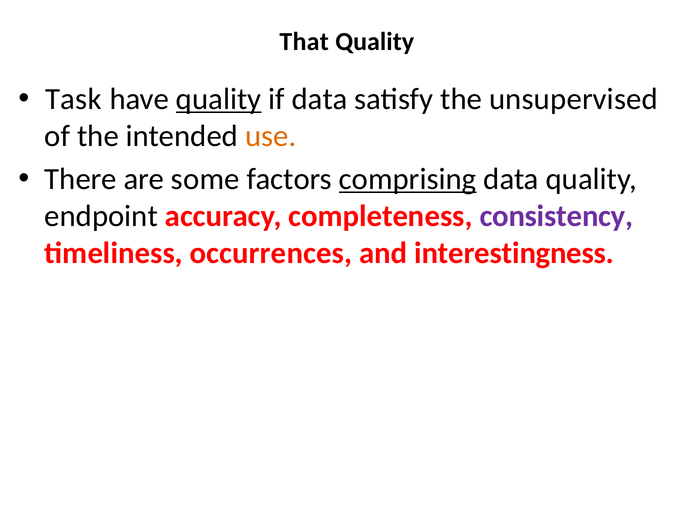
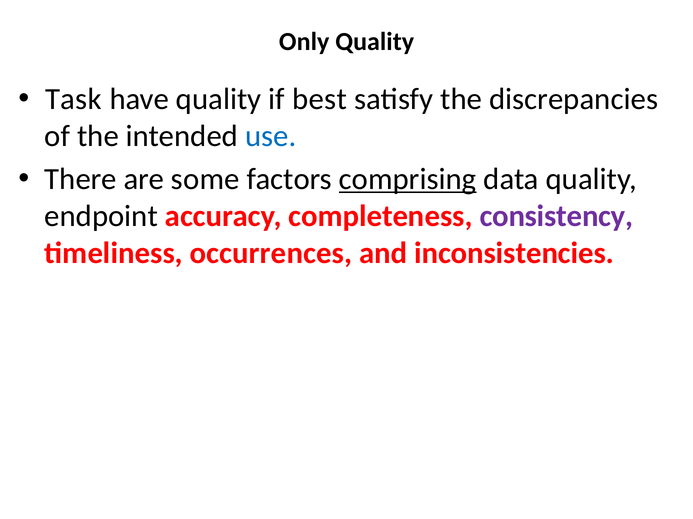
That: That -> Only (304, 42)
quality underline: present -> none (219, 99)
if data: data -> best (319, 99)
unsupervised: unsupervised -> discrepancies (574, 99)
use colour: orange -> blue (271, 136)
interestingness: interestingness -> inconsistencies (514, 253)
